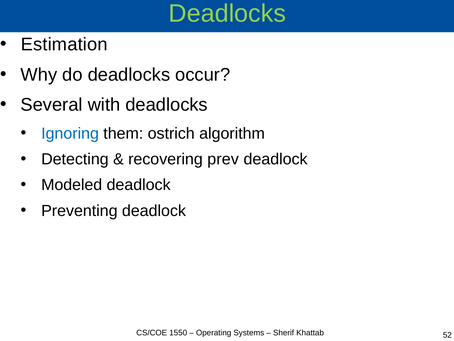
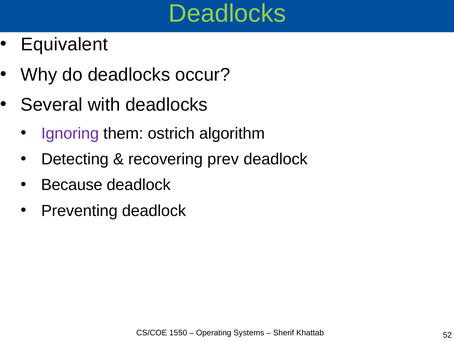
Estimation: Estimation -> Equivalent (64, 44)
Ignoring colour: blue -> purple (70, 133)
Modeled: Modeled -> Because (72, 185)
